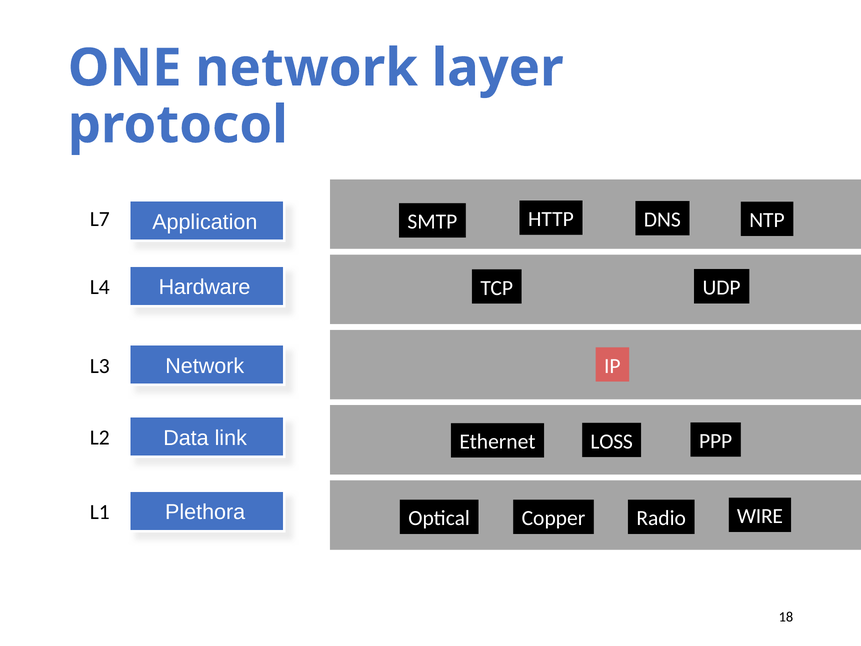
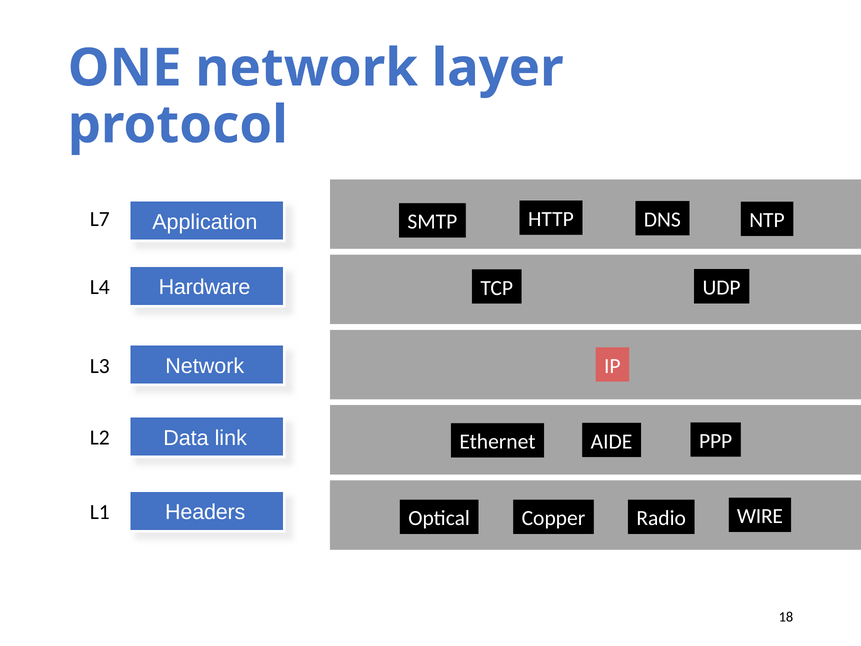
LOSS: LOSS -> AIDE (612, 441)
Plethora: Plethora -> Headers (205, 512)
